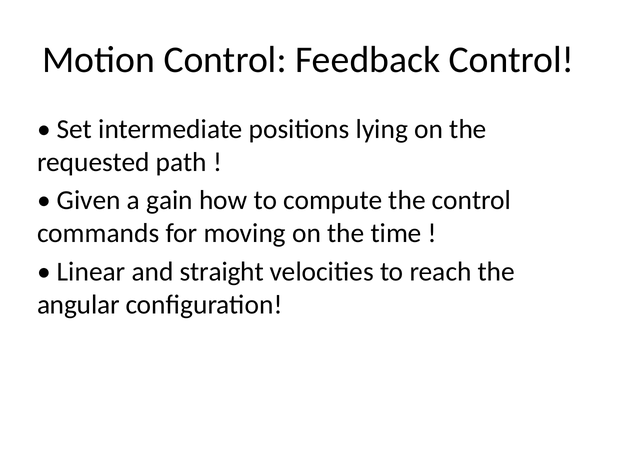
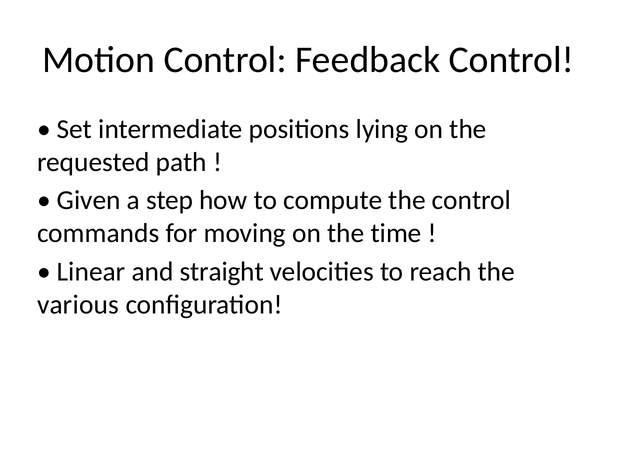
gain: gain -> step (170, 201)
angular: angular -> various (78, 305)
